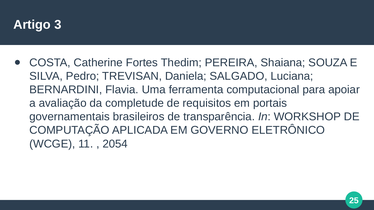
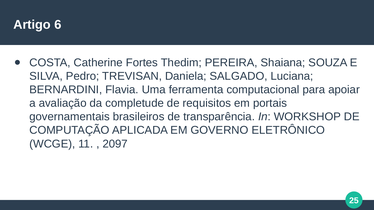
3: 3 -> 6 (58, 25)
2054: 2054 -> 2097 (115, 144)
